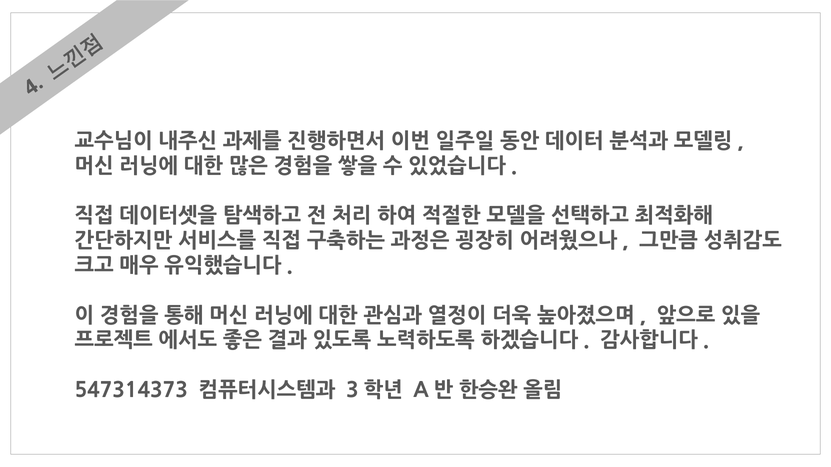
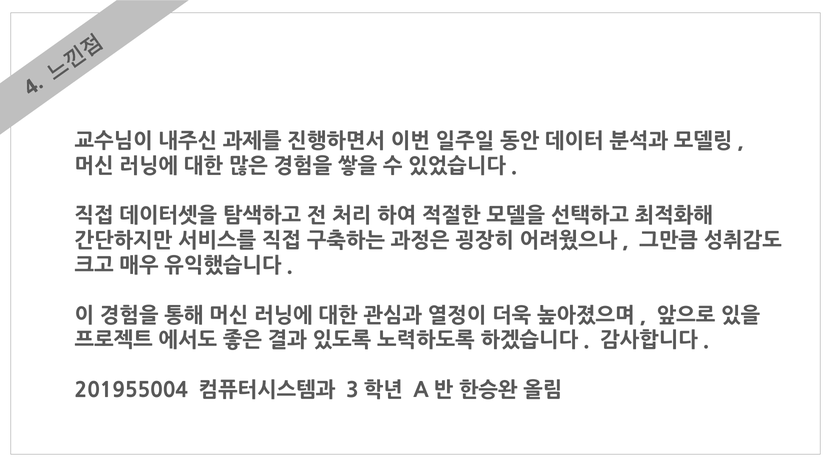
547314373: 547314373 -> 201955004 (131, 391)
